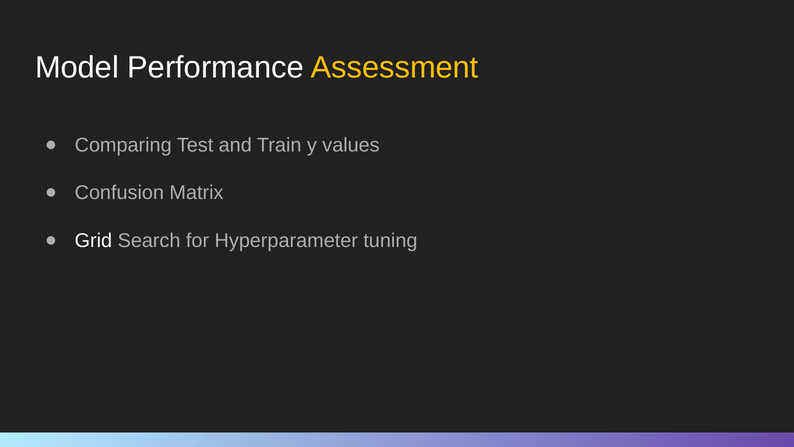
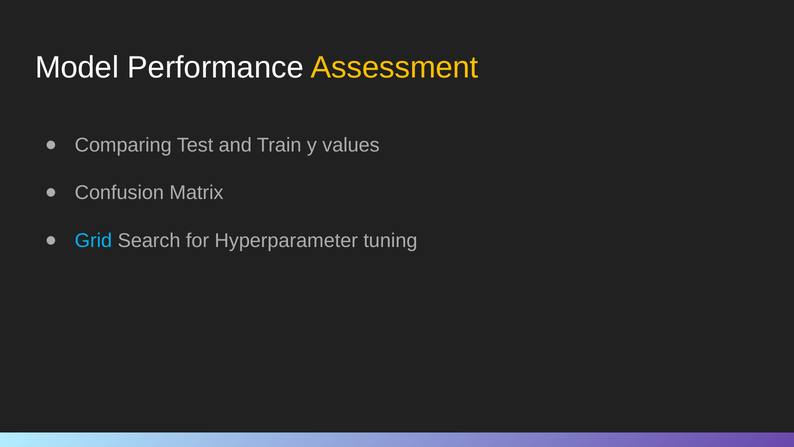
Grid colour: white -> light blue (93, 240)
